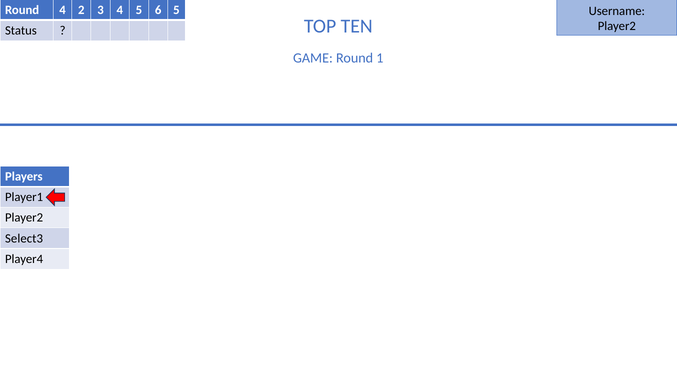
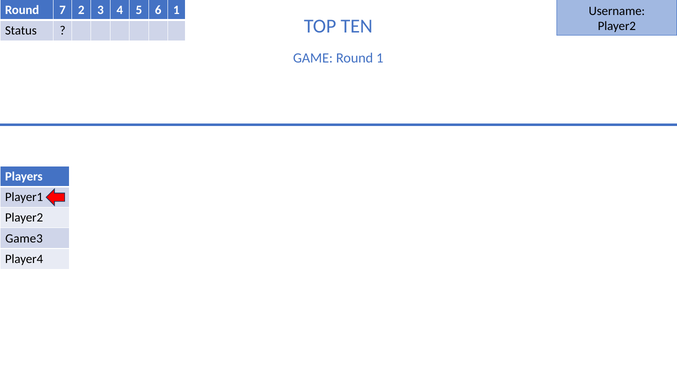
Round 4: 4 -> 7 (63, 10)
6 5: 5 -> 1 (176, 10)
Select3: Select3 -> Game3 (24, 238)
